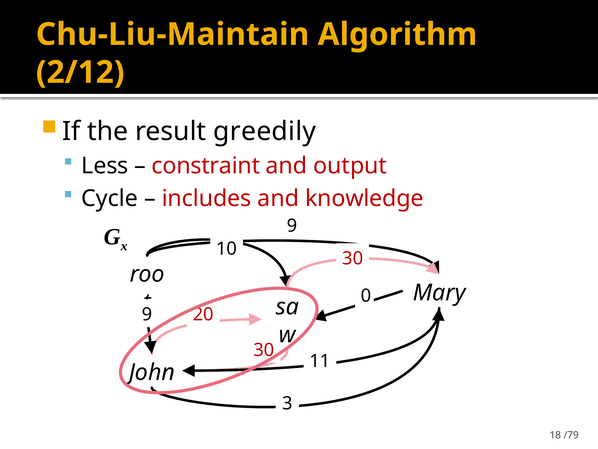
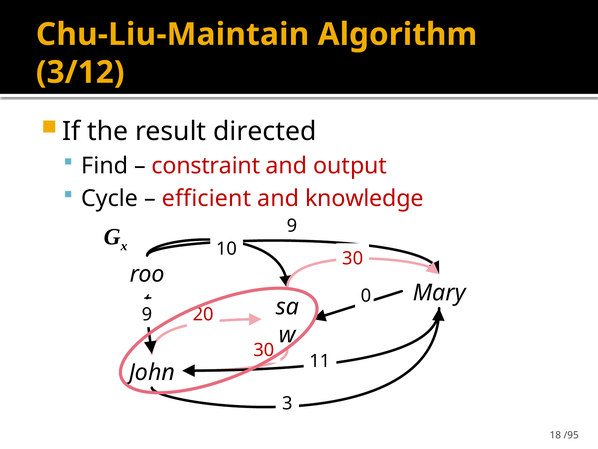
2/12: 2/12 -> 3/12 (80, 72)
greedily: greedily -> directed (265, 131)
Less: Less -> Find (105, 166)
includes: includes -> efficient (206, 198)
/79: /79 -> /95 (571, 435)
